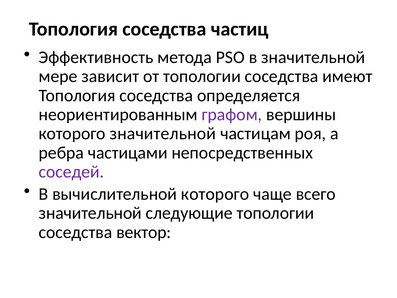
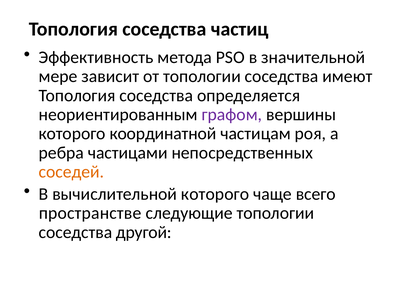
которого значительной: значительной -> координатной (163, 134)
соседей colour: purple -> orange (71, 172)
значительной: значительной -> пространстве (90, 213)
вектор: вектор -> другой (144, 232)
